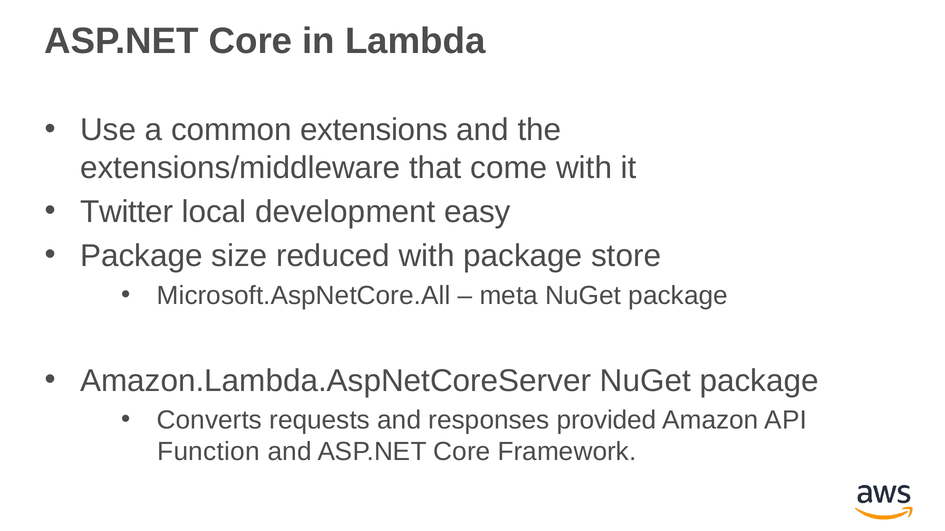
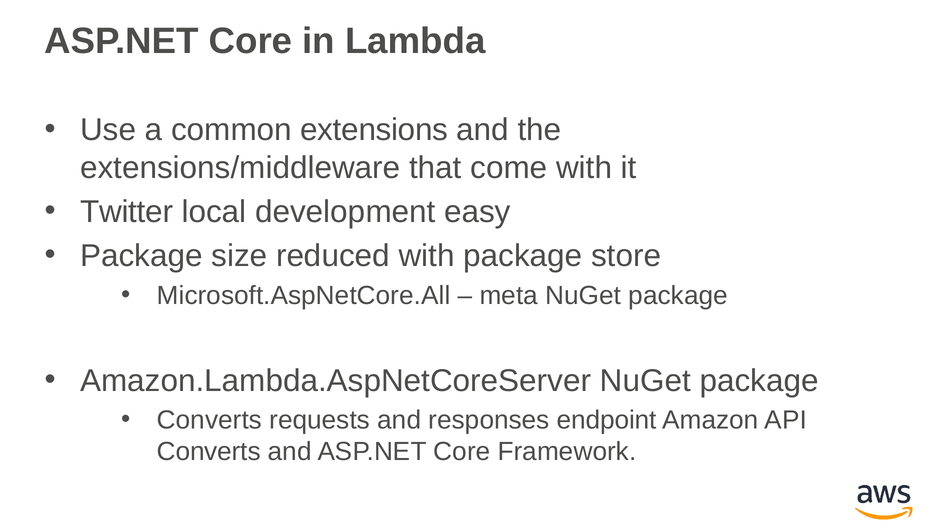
provided: provided -> endpoint (607, 421)
Function: Function -> Converts (209, 452)
